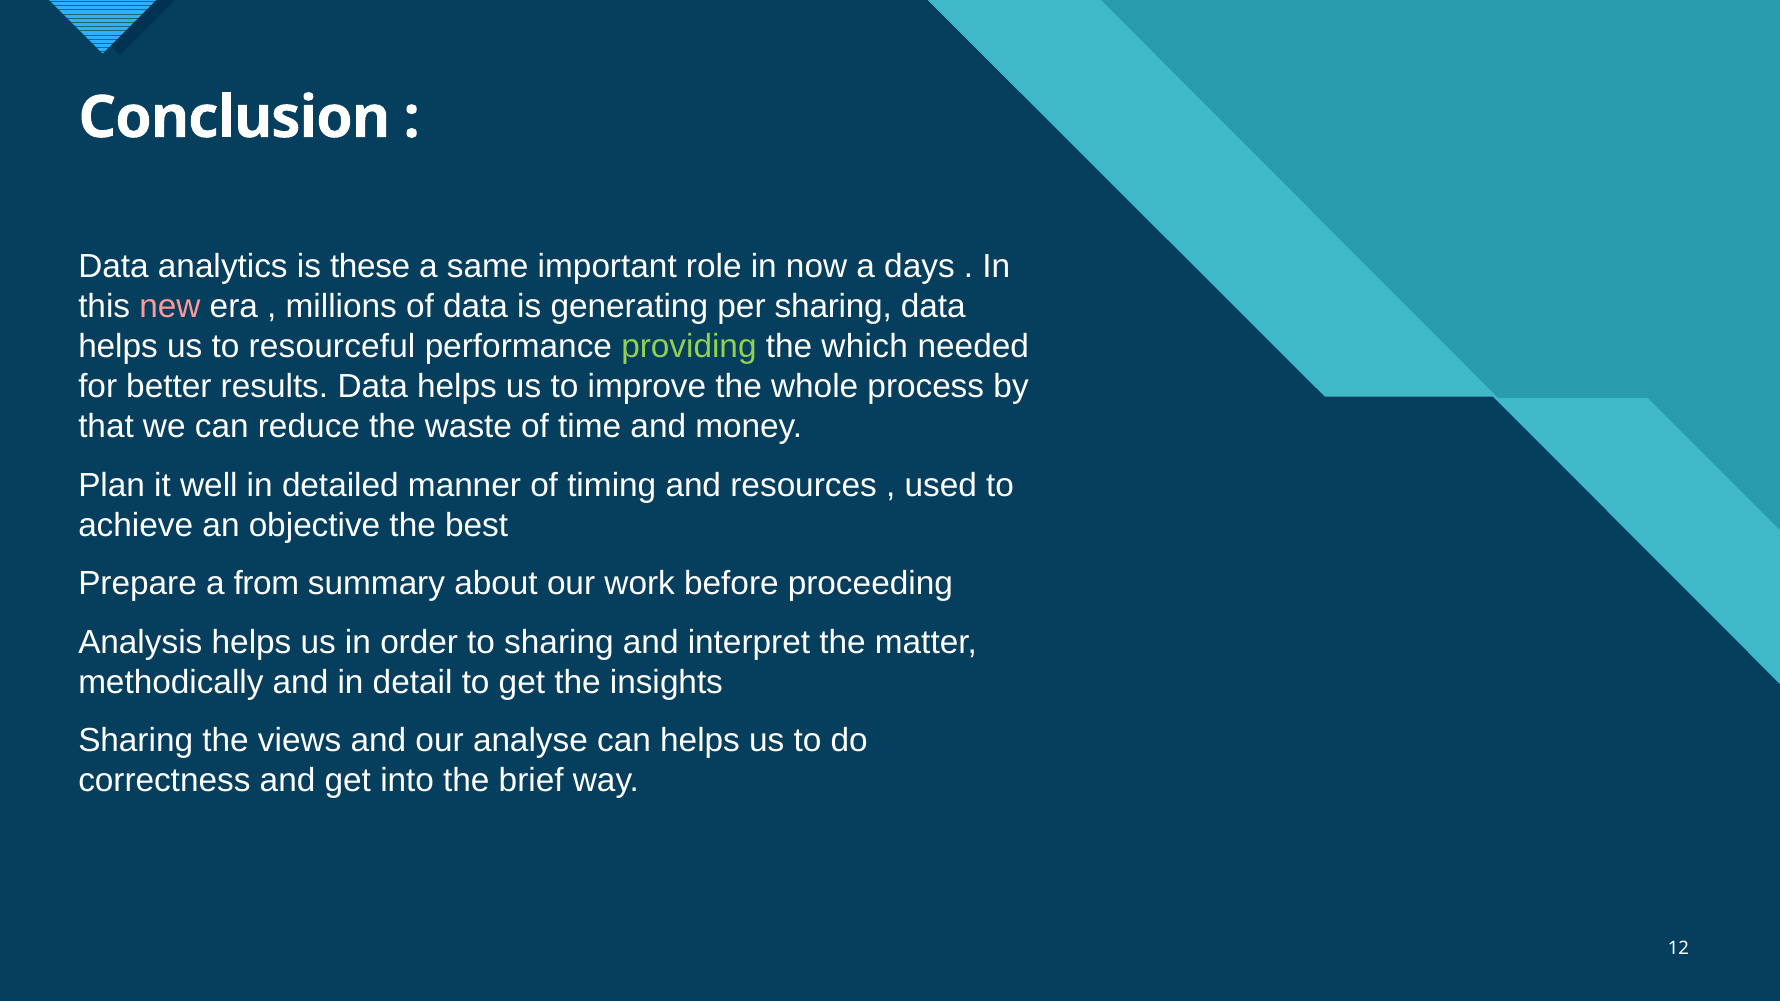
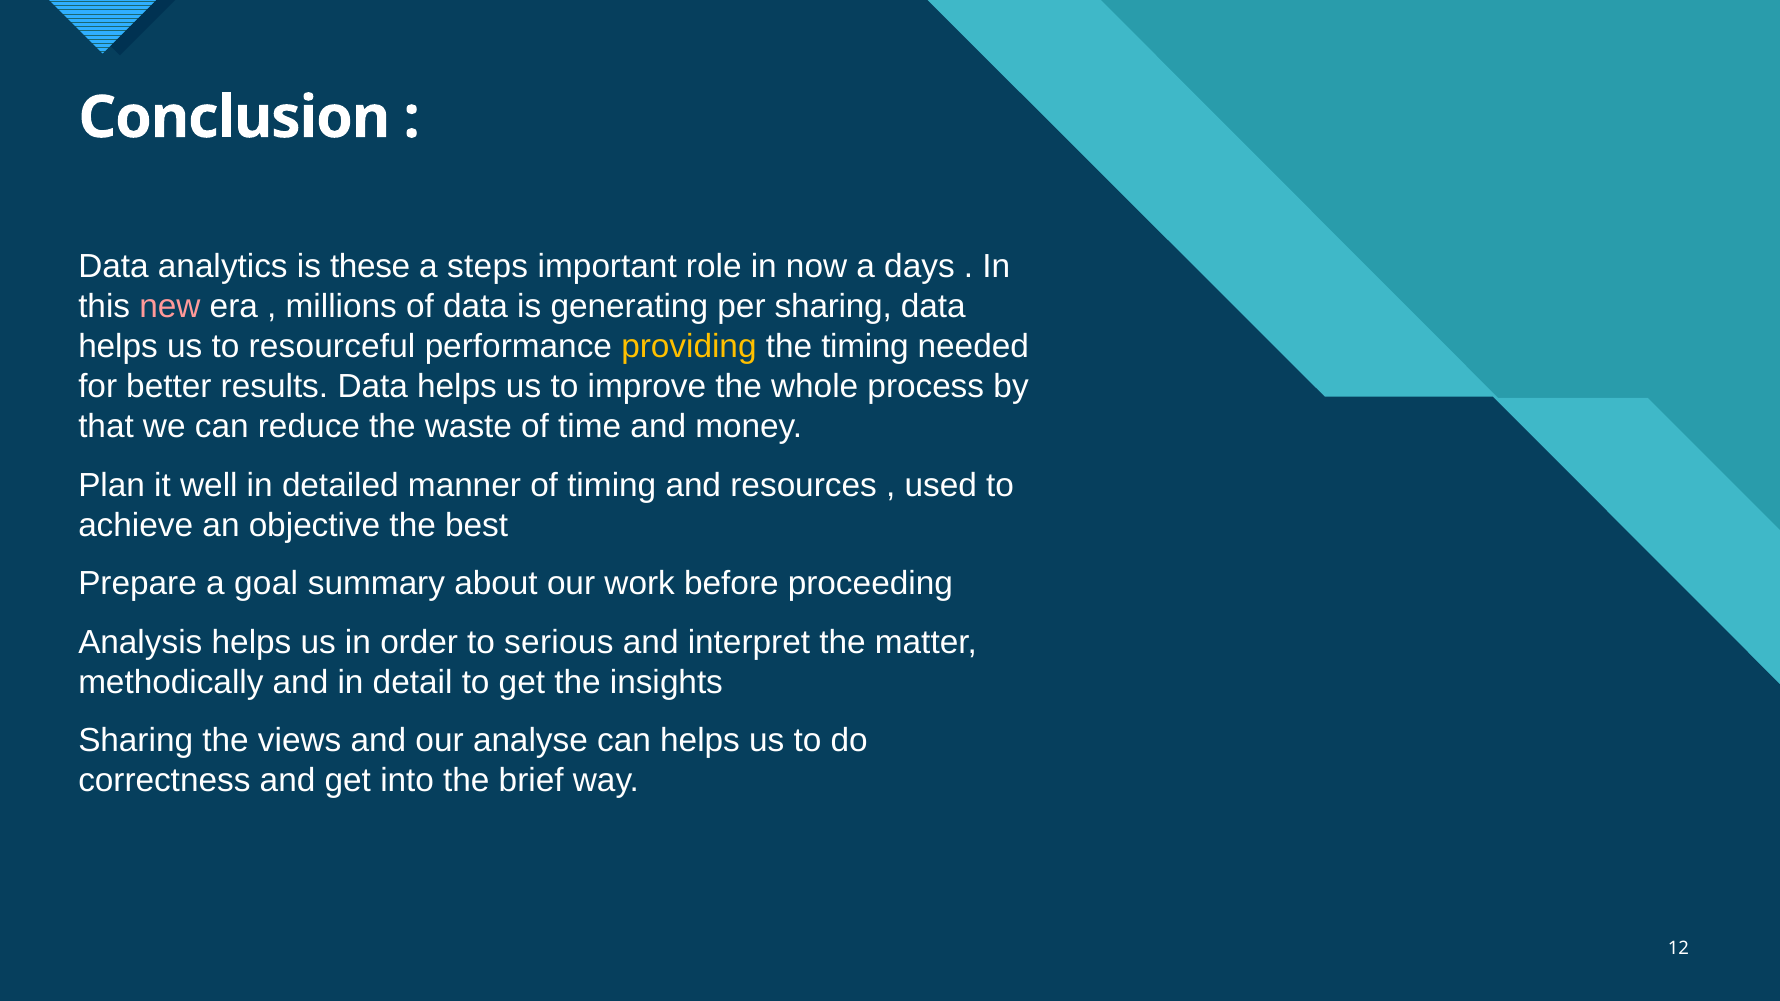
same: same -> steps (488, 266)
providing colour: light green -> yellow (689, 346)
the which: which -> timing (865, 346)
from: from -> goal (266, 584)
to sharing: sharing -> serious (559, 642)
